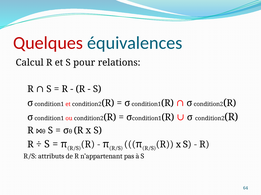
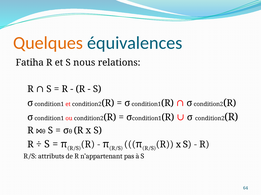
Quelques colour: red -> orange (48, 43)
Calcul: Calcul -> Fatiha (30, 63)
pour: pour -> nous (84, 63)
